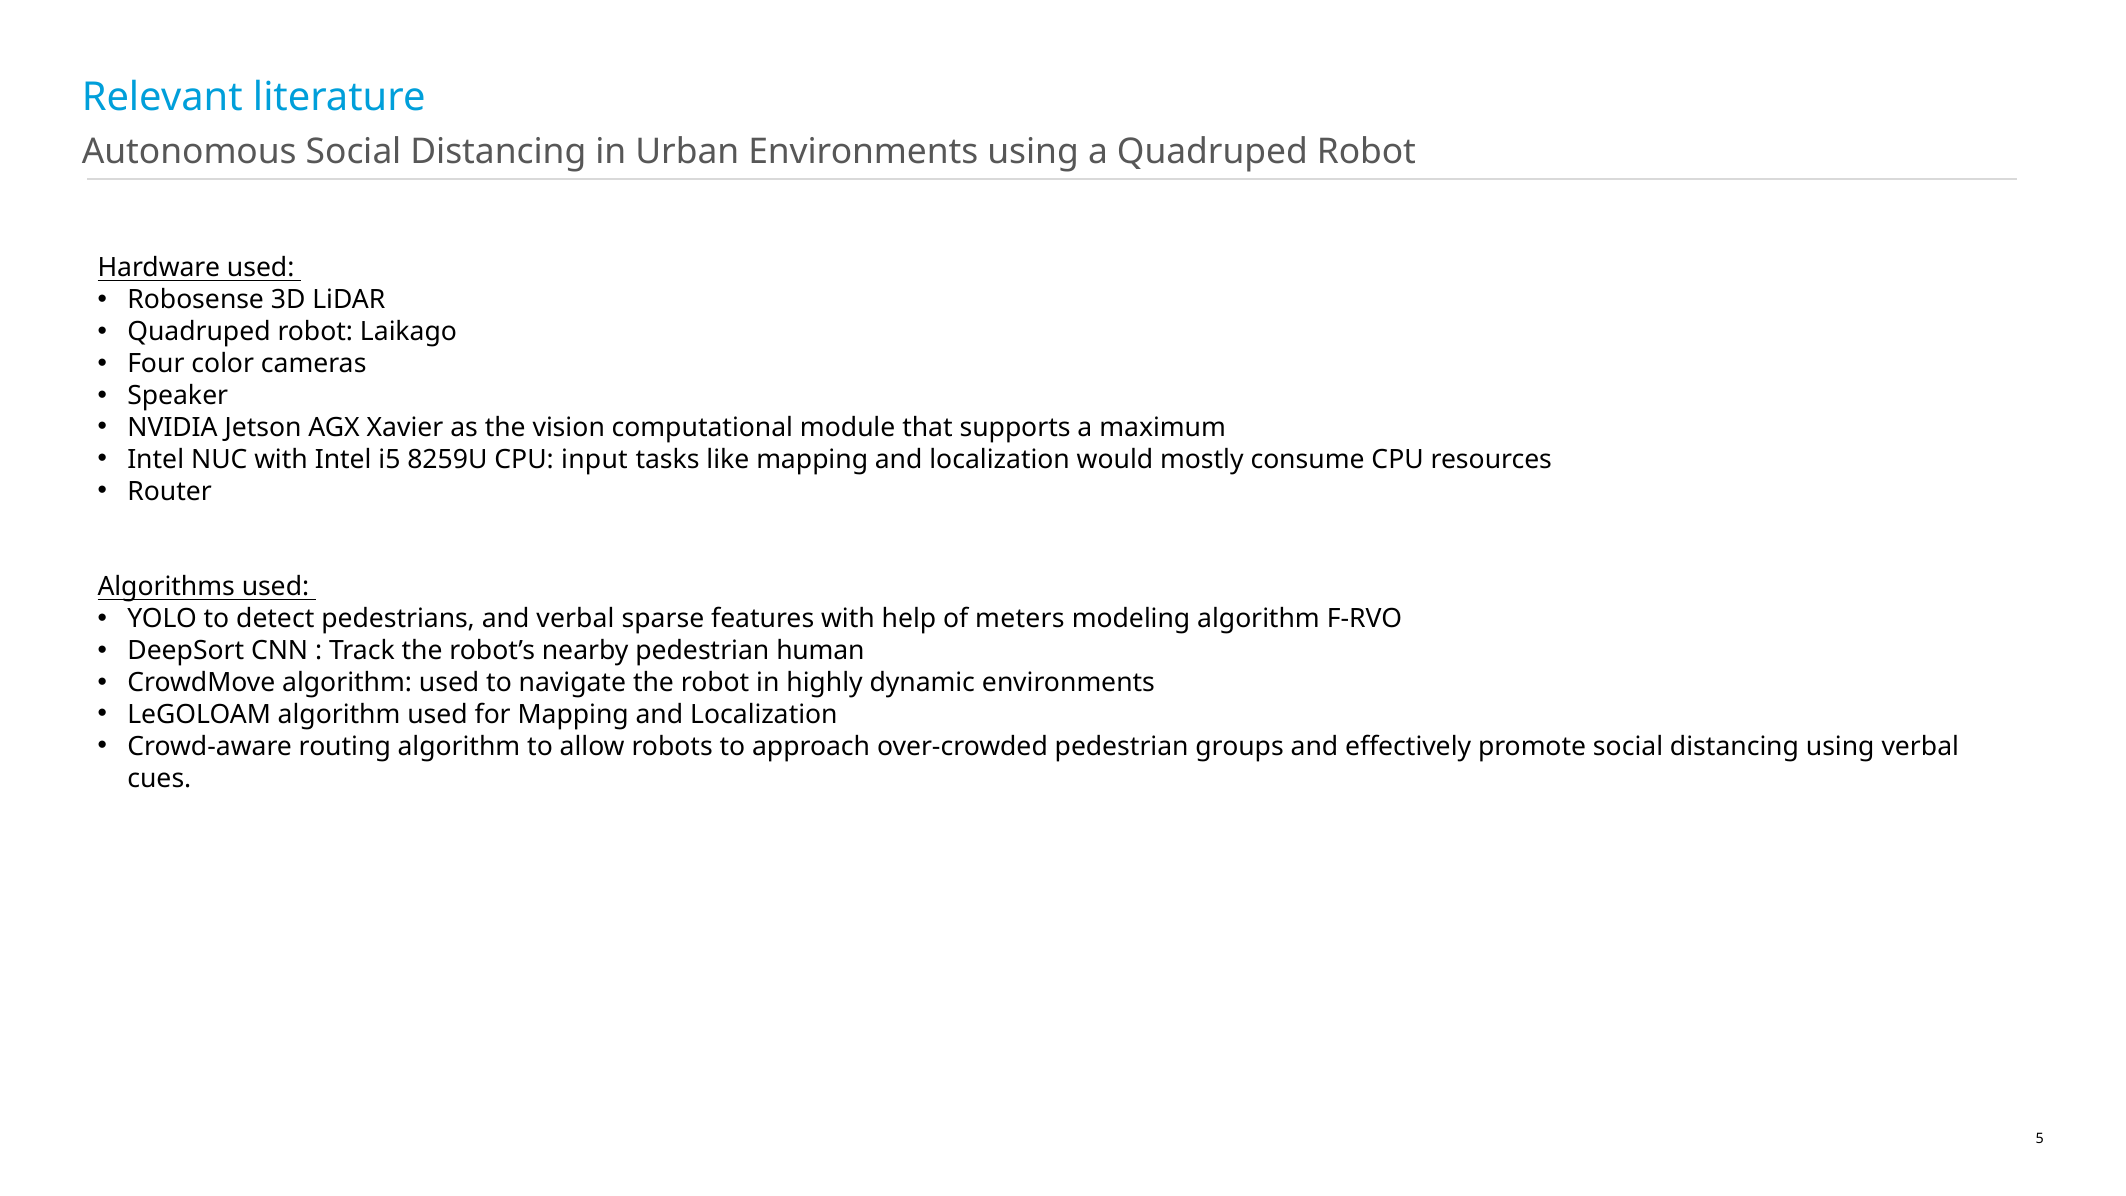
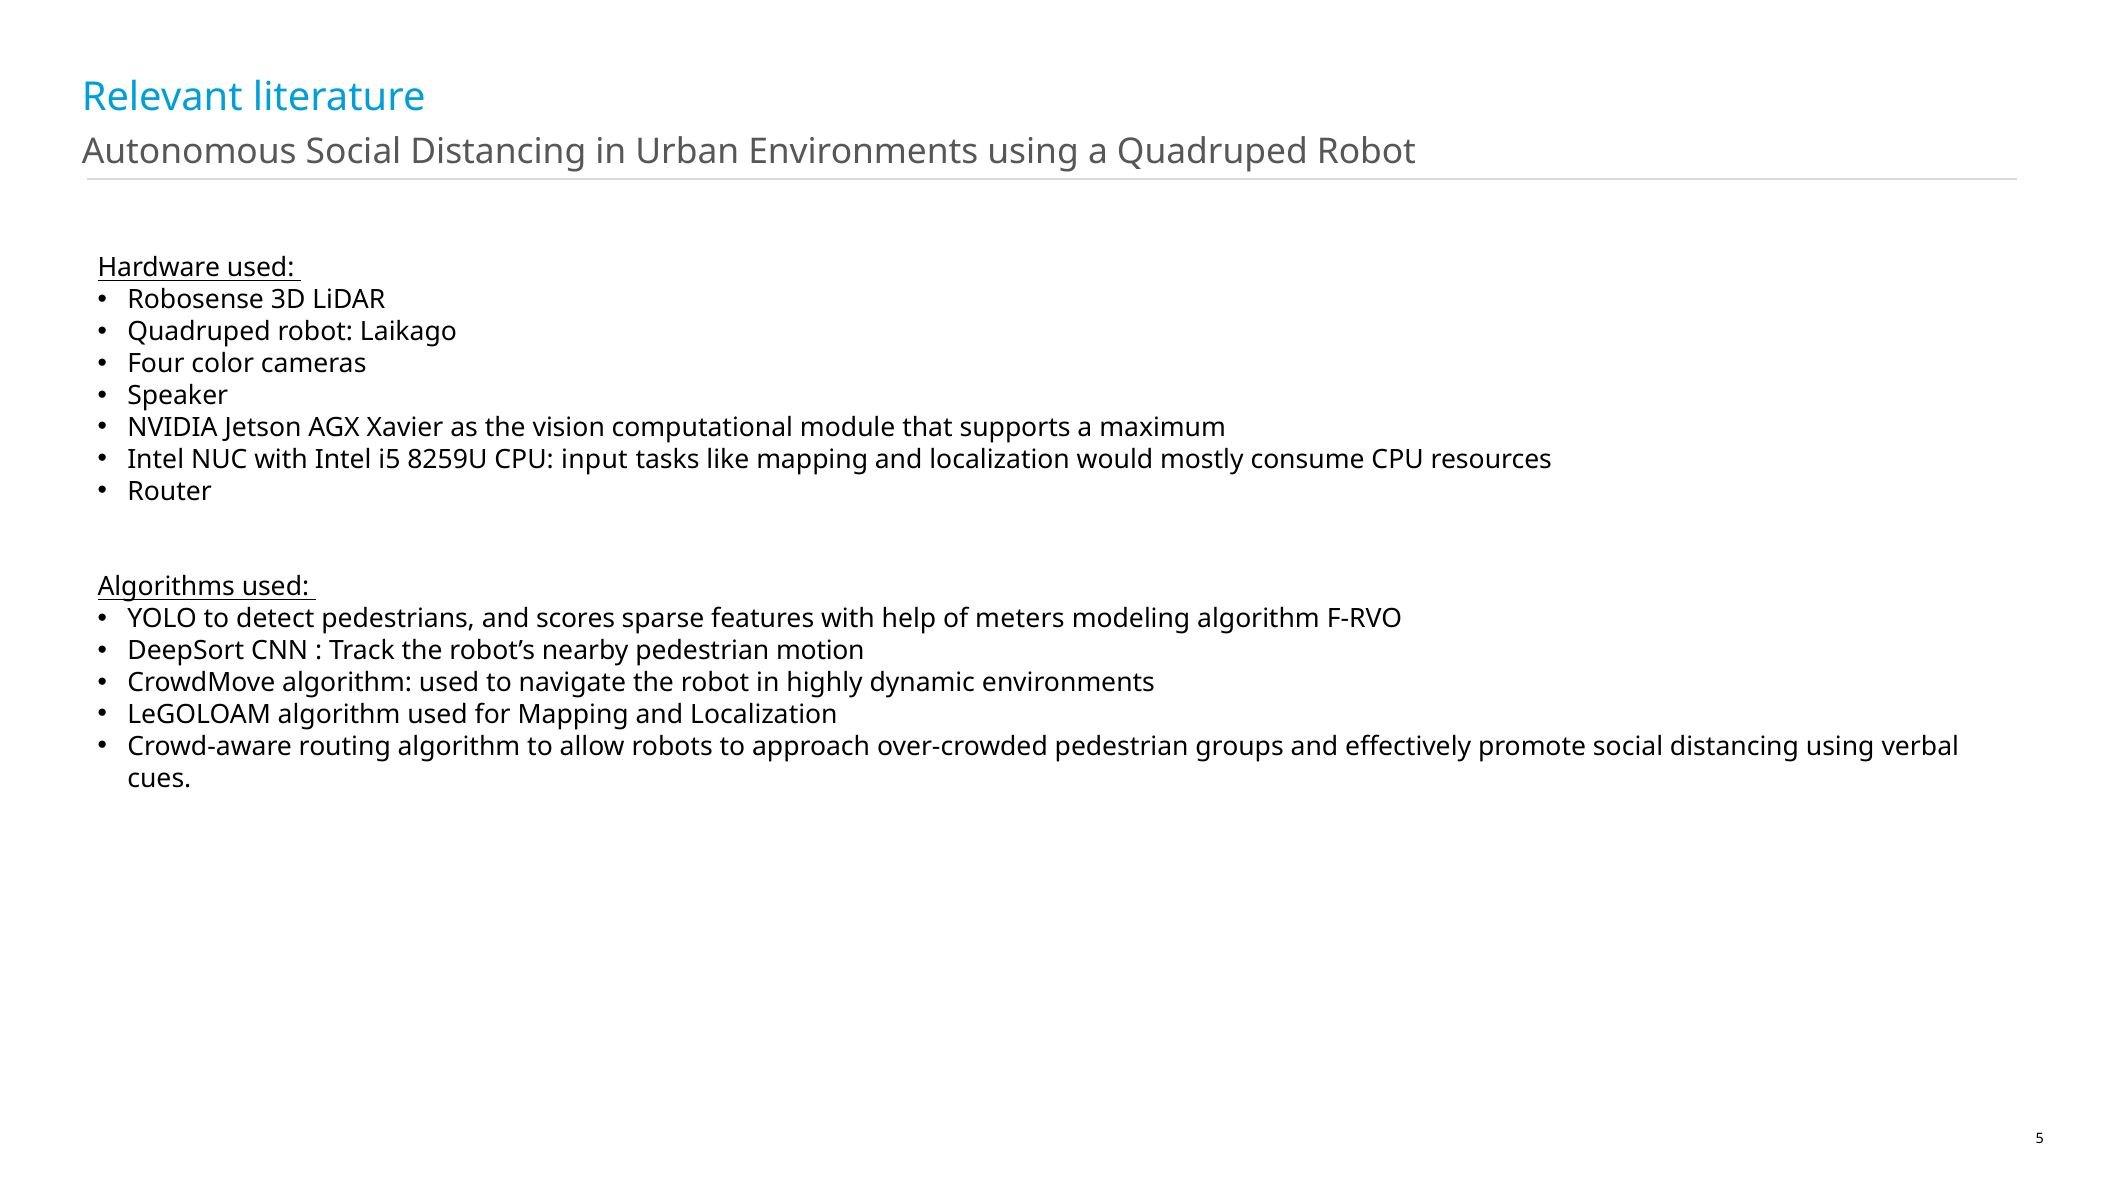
and verbal: verbal -> scores (576, 619)
human: human -> motion (820, 651)
